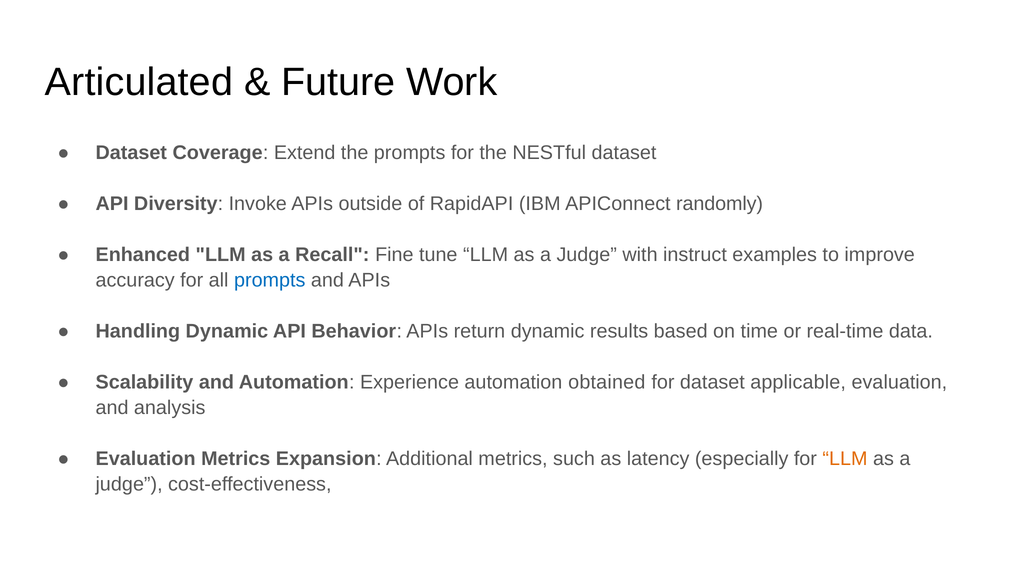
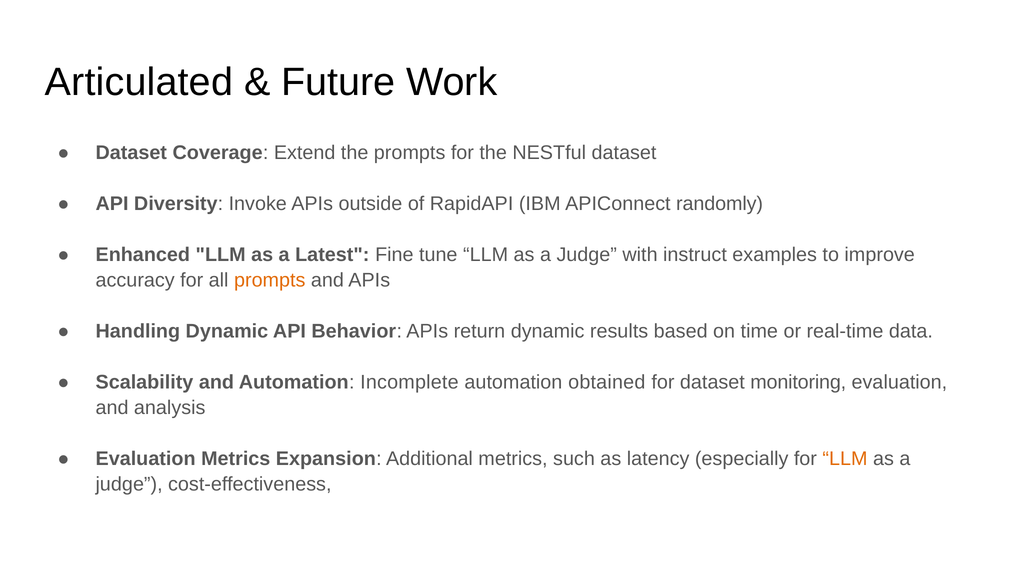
Recall: Recall -> Latest (332, 255)
prompts colour: blue -> orange (270, 281)
Experience: Experience -> Incomplete (409, 383)
applicable: applicable -> monitoring (798, 383)
